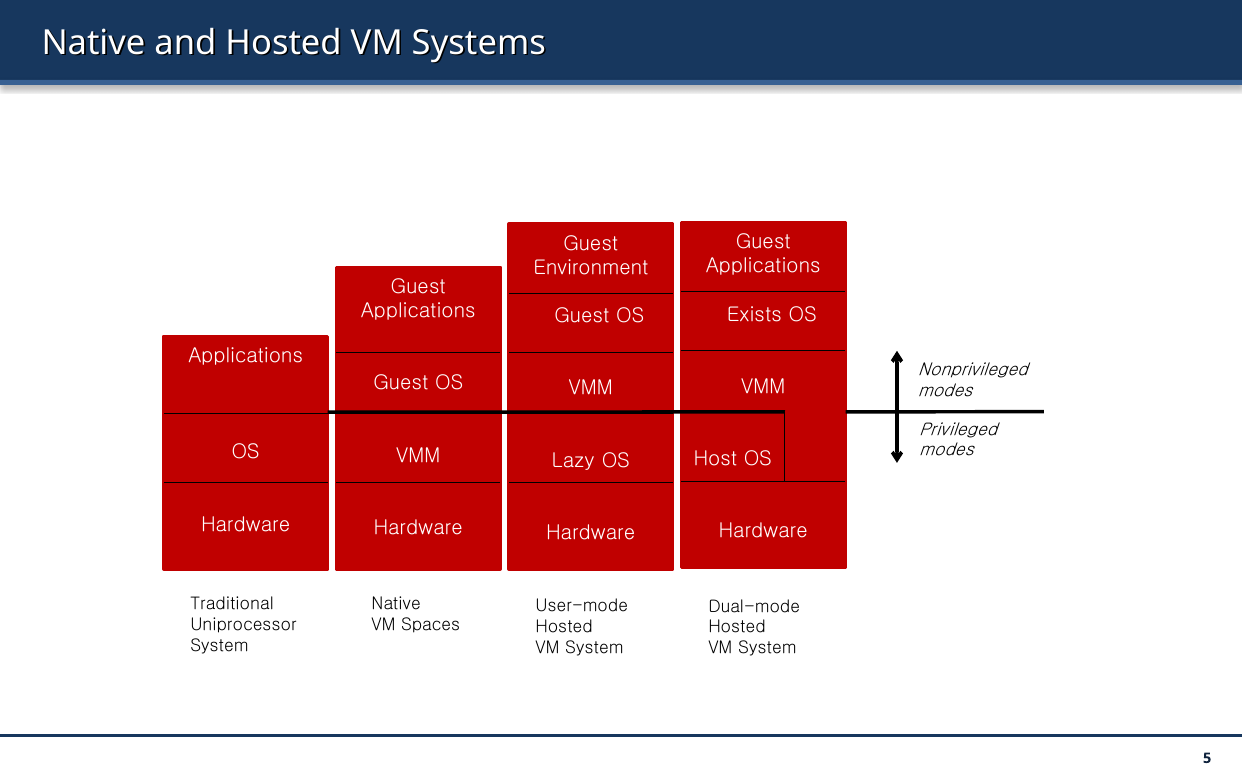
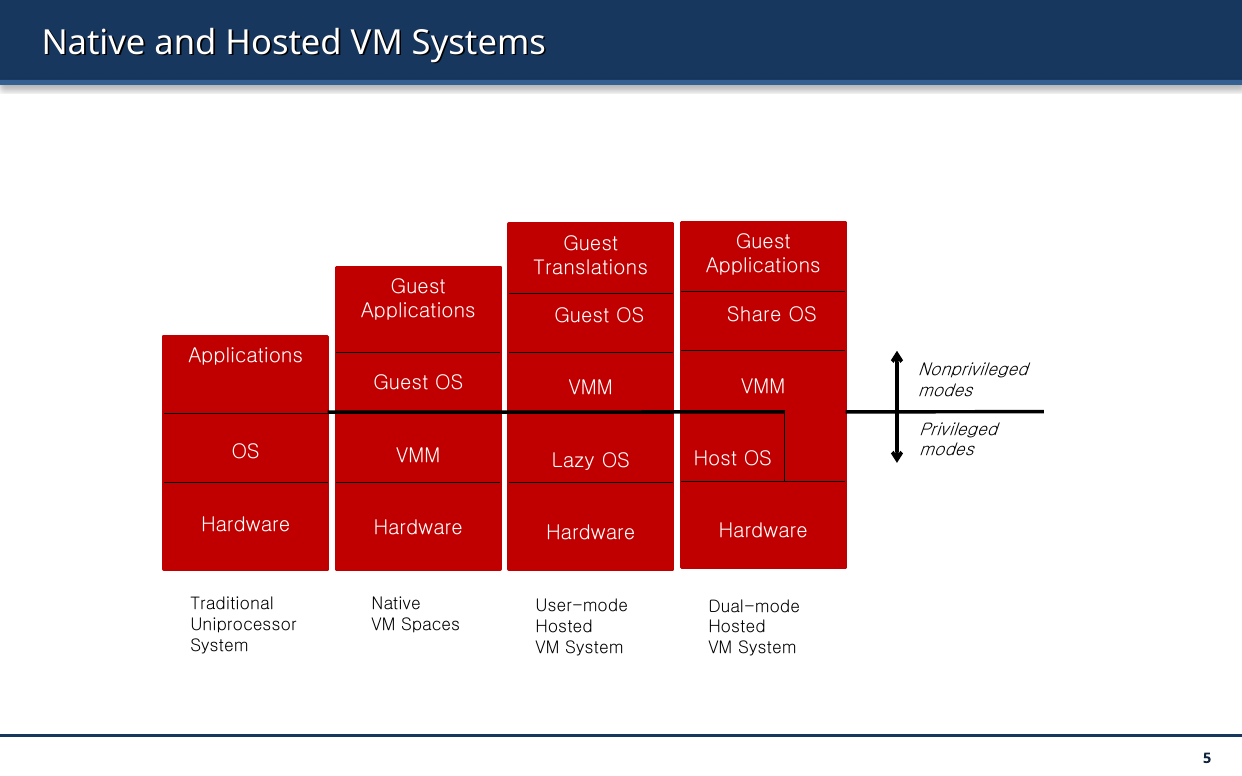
Environment: Environment -> Translations (591, 268)
Exists: Exists -> Share (754, 314)
